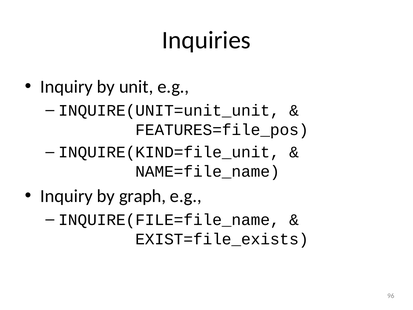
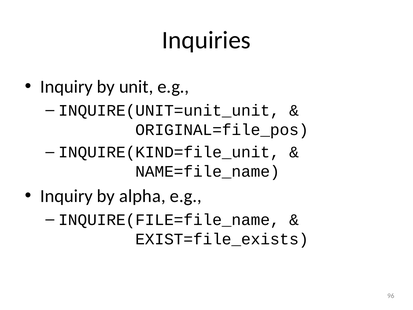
FEATURES=file_pos: FEATURES=file_pos -> ORIGINAL=file_pos (222, 130)
graph: graph -> alpha (142, 196)
